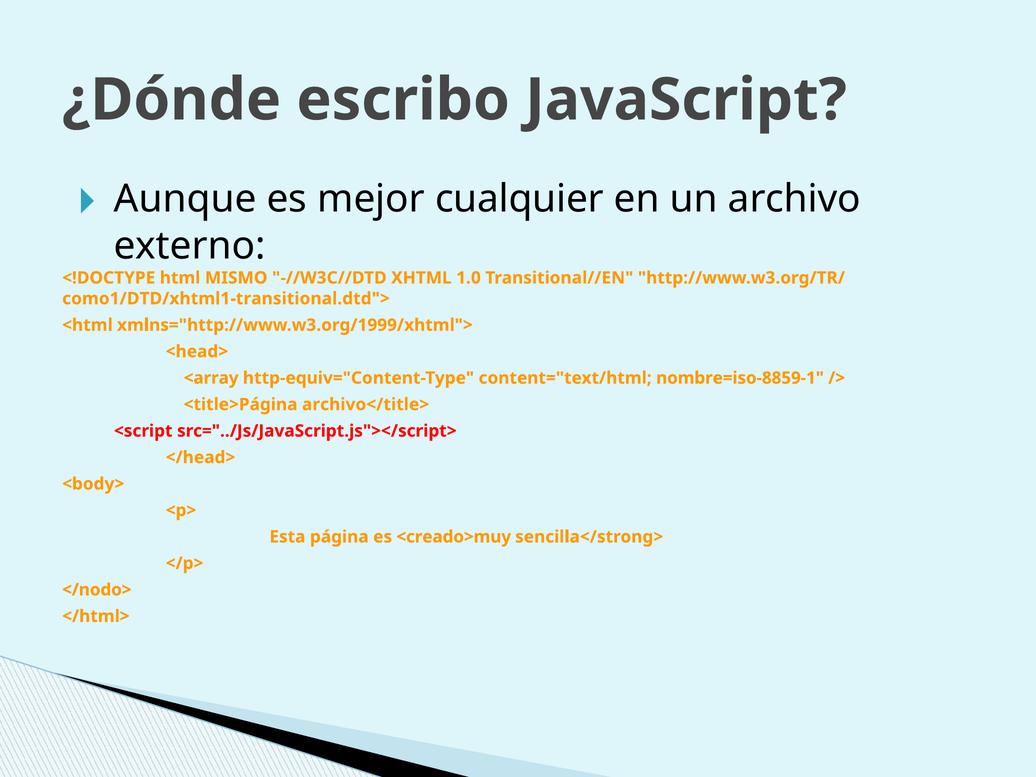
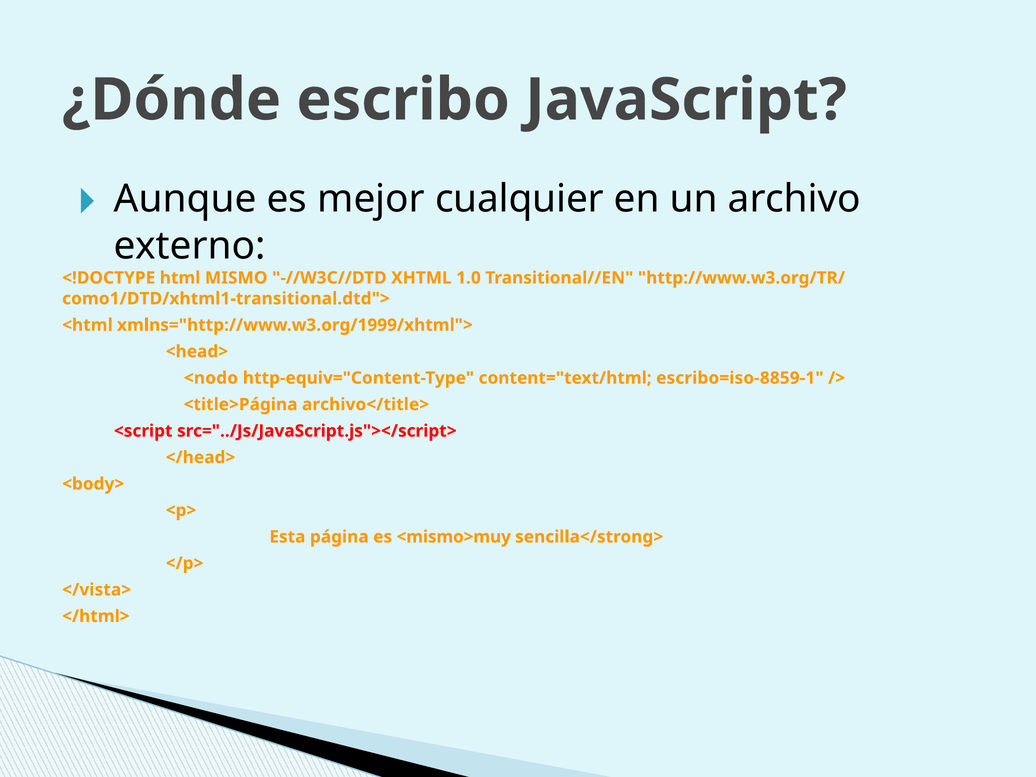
<array: <array -> <nodo (211, 378)
nombre=iso-8859-1: nombre=iso-8859-1 -> escribo=iso-8859-1 (740, 378)
<creado>muy: <creado>muy -> <mismo>muy (454, 537)
</nodo>: </nodo> -> </vista> (97, 590)
